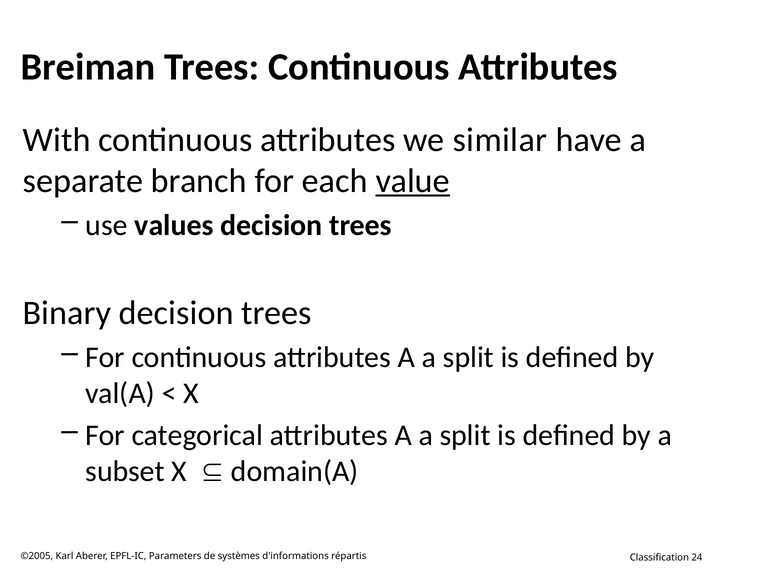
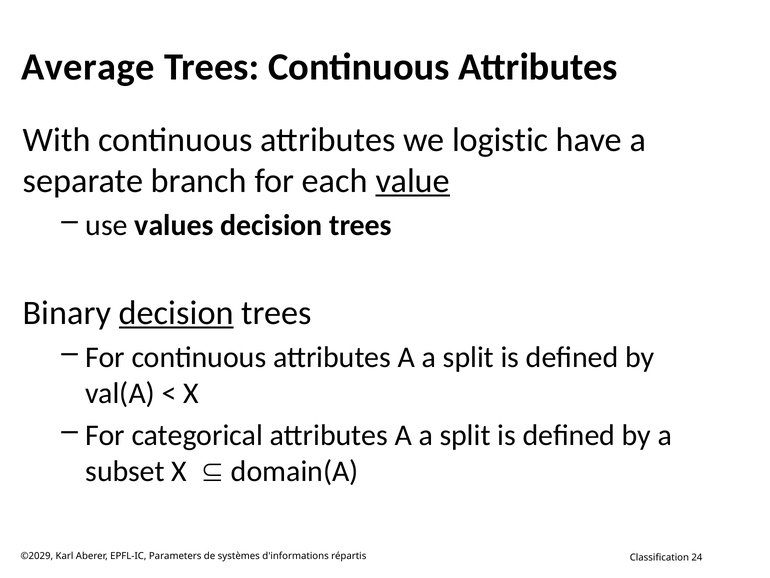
Breiman: Breiman -> Average (88, 67)
similar: similar -> logistic (500, 140)
decision underline: none -> present (176, 313)
©2005: ©2005 -> ©2029 (37, 556)
